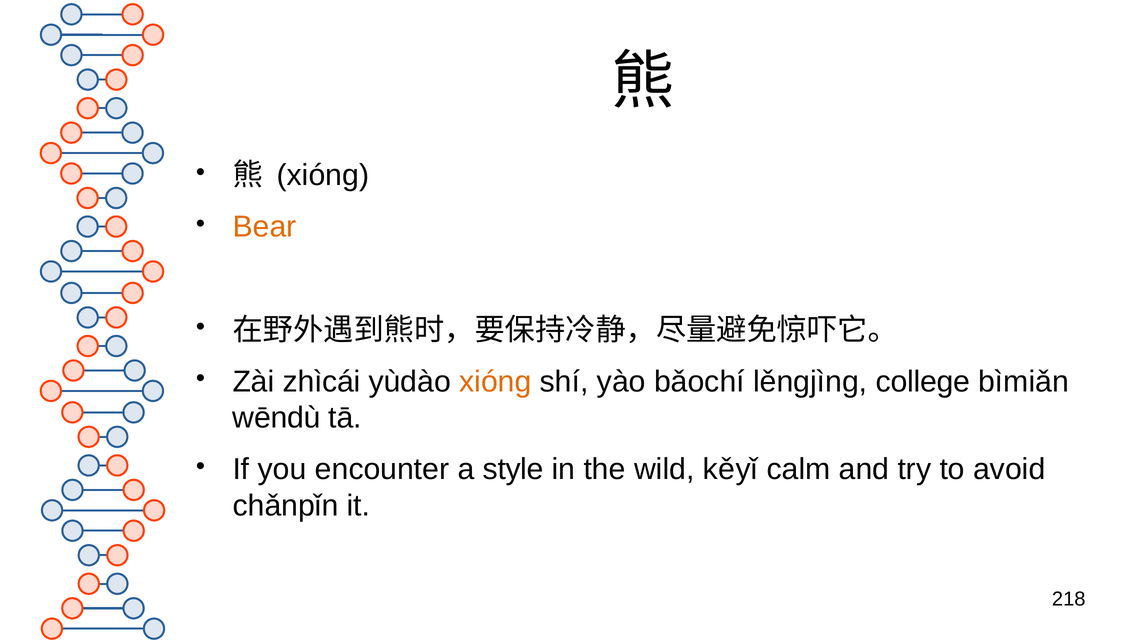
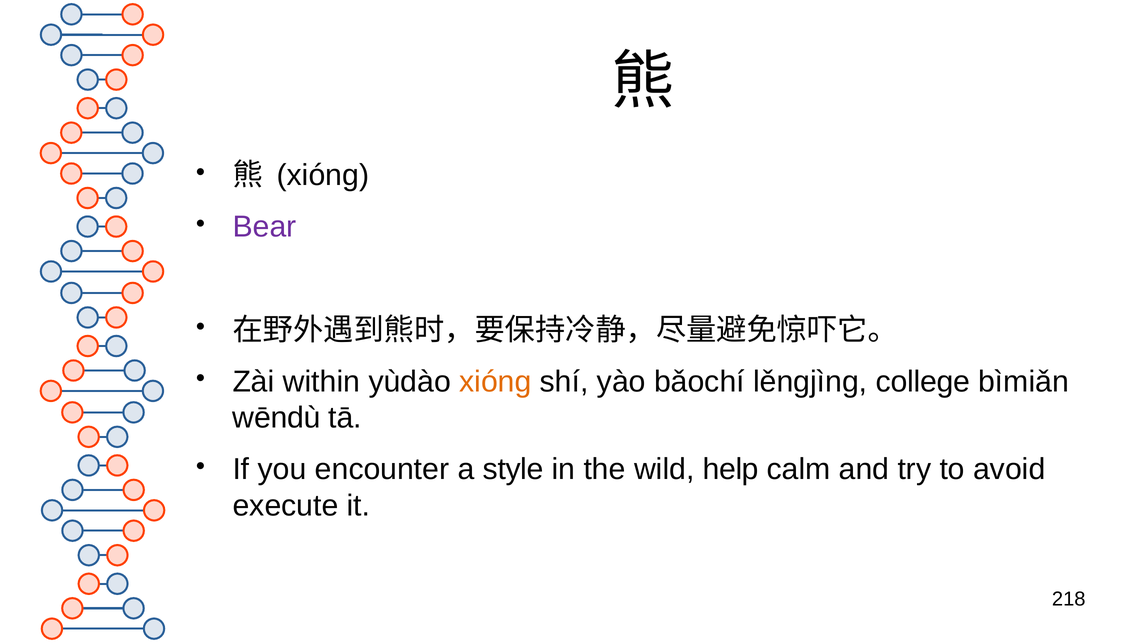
Bear colour: orange -> purple (265, 227)
zhìcái: zhìcái -> within (322, 382)
kěyǐ: kěyǐ -> help (731, 469)
chǎnpǐn: chǎnpǐn -> execute (286, 506)
